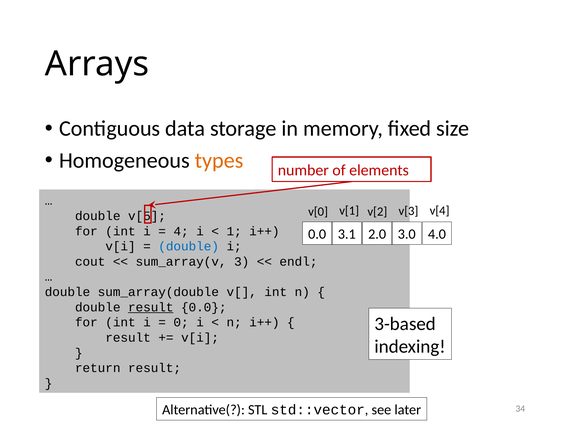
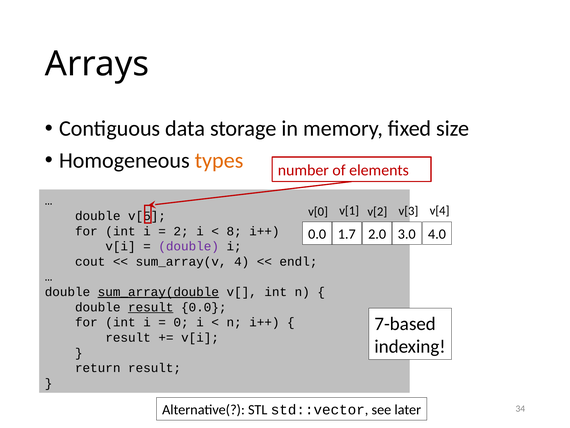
4: 4 -> 2 (181, 231)
1: 1 -> 8 (234, 231)
3.1: 3.1 -> 1.7 (347, 234)
double colour: blue -> purple (189, 246)
3: 3 -> 4 (242, 261)
sum_array(double underline: none -> present (158, 292)
3-based: 3-based -> 7-based (405, 323)
